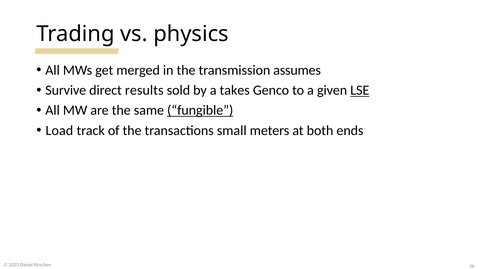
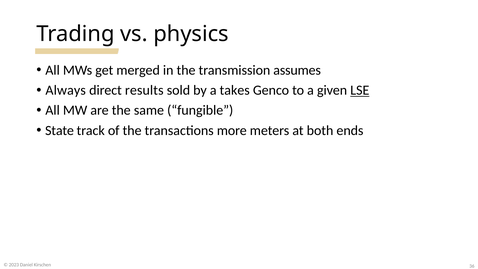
Survive: Survive -> Always (66, 90)
fungible underline: present -> none (200, 110)
Load: Load -> State (60, 130)
small: small -> more (232, 130)
